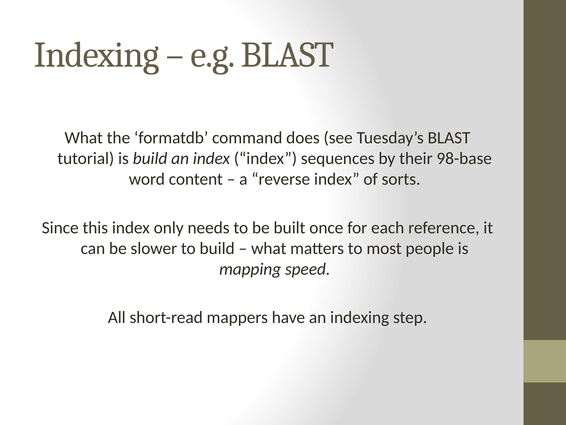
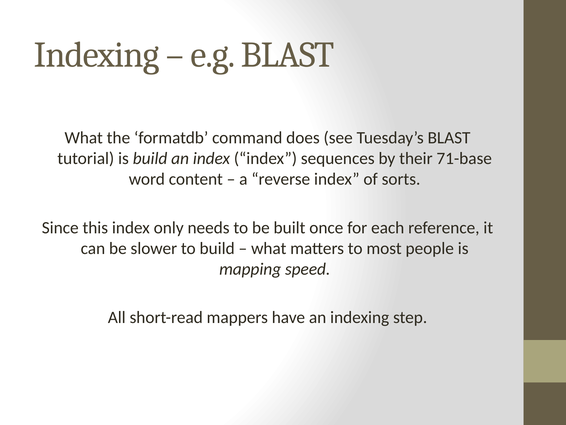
98-base: 98-base -> 71-base (464, 158)
